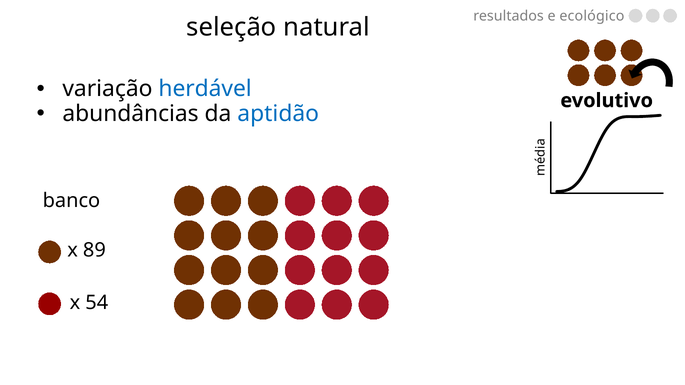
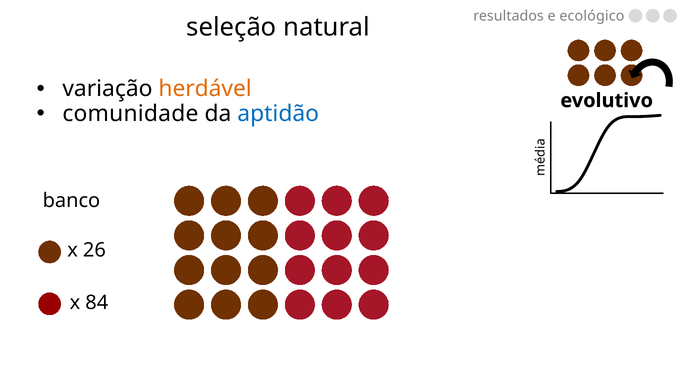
herdável colour: blue -> orange (205, 89)
abundâncias: abundâncias -> comunidade (130, 114)
89: 89 -> 26 (94, 250)
54: 54 -> 84 (97, 303)
